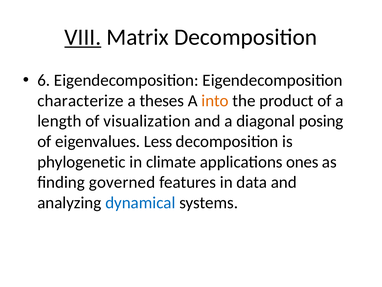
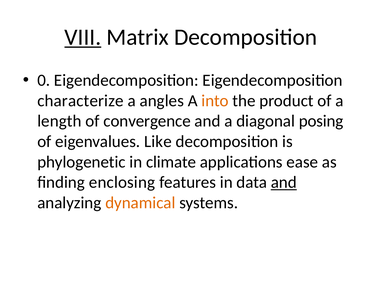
6: 6 -> 0 (44, 80)
theses: theses -> angles (162, 101)
visualization: visualization -> convergence (147, 121)
Less: Less -> Like (158, 141)
ones: ones -> ease (302, 162)
governed: governed -> enclosing (122, 182)
and underline: none -> present (284, 182)
dynamical colour: blue -> orange (140, 202)
